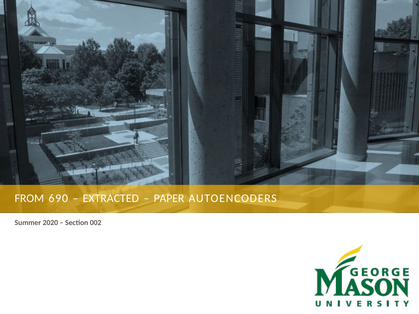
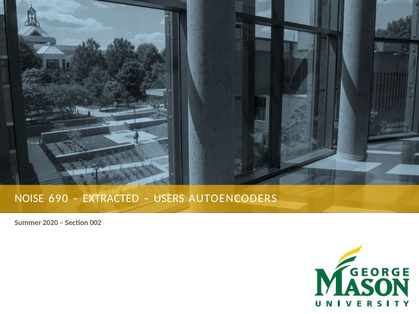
FROM: FROM -> NOISE (29, 198)
PAPER: PAPER -> USERS (169, 198)
